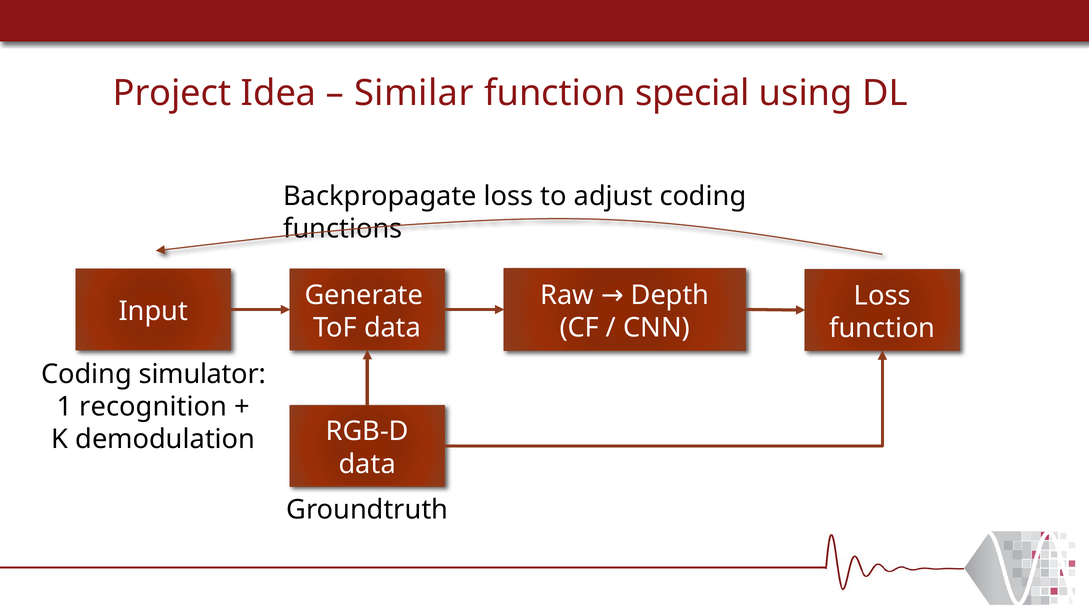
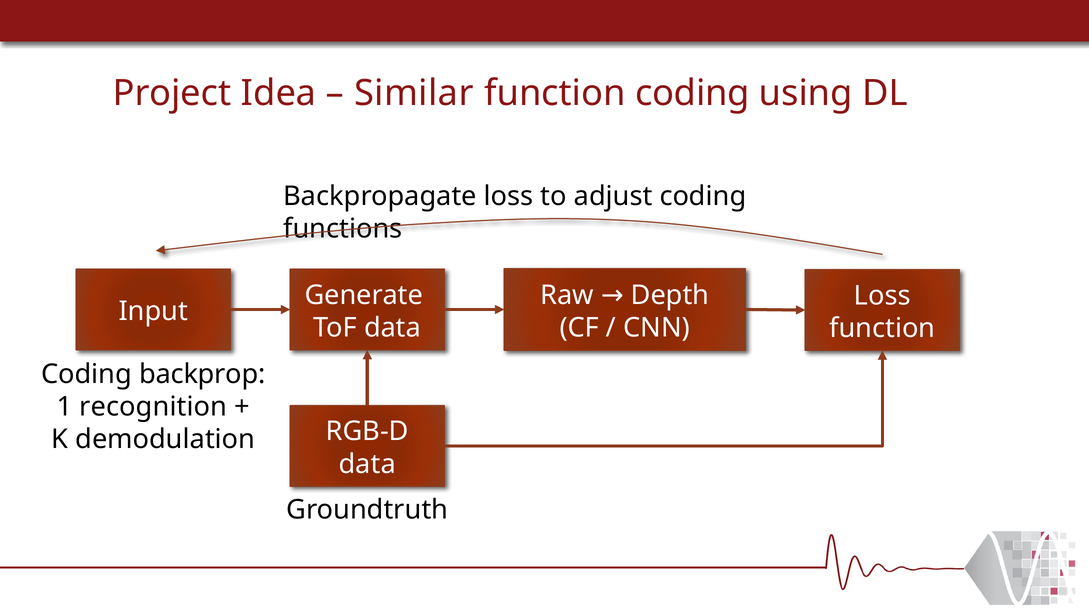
function special: special -> coding (692, 93)
simulator: simulator -> backprop (202, 374)
